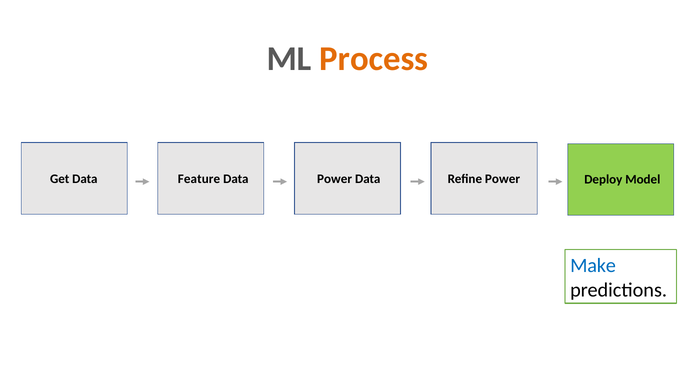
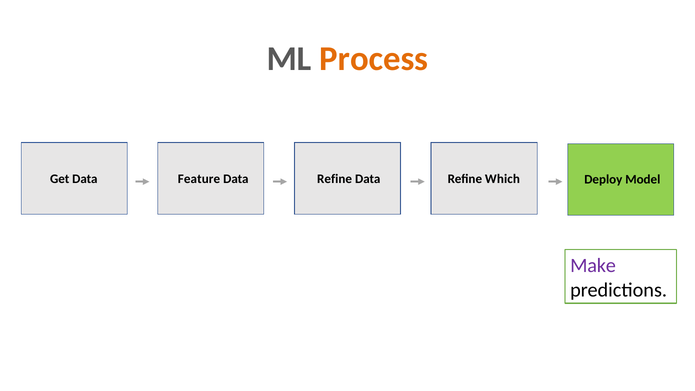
Power: Power -> Refine (335, 179)
Refine Power: Power -> Which (502, 179)
Make colour: blue -> purple (593, 266)
